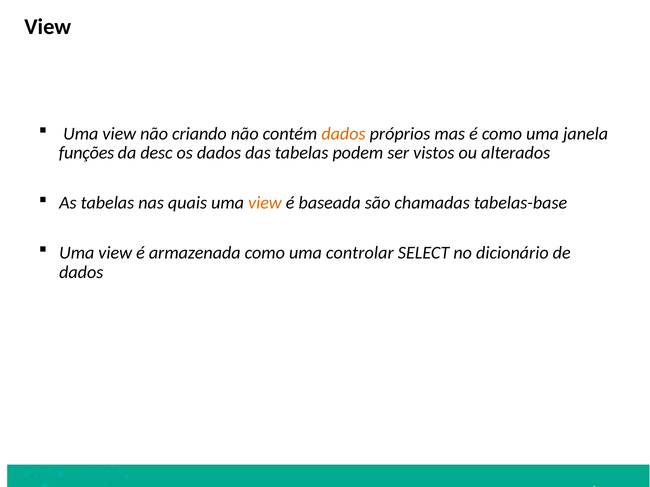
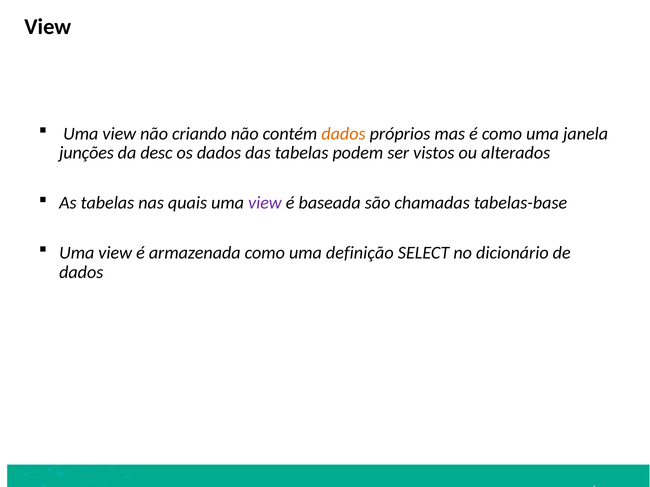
funções: funções -> junções (87, 153)
view colour: orange -> purple (265, 203)
controlar: controlar -> definição (360, 253)
